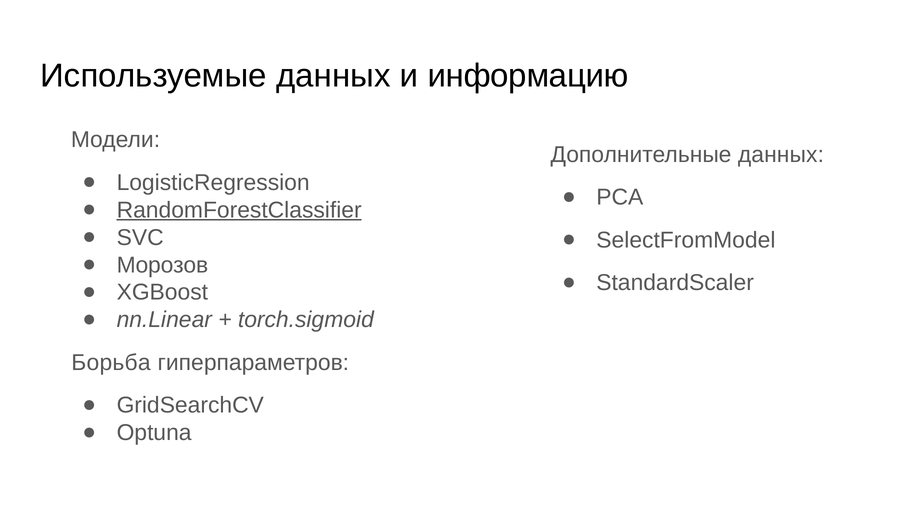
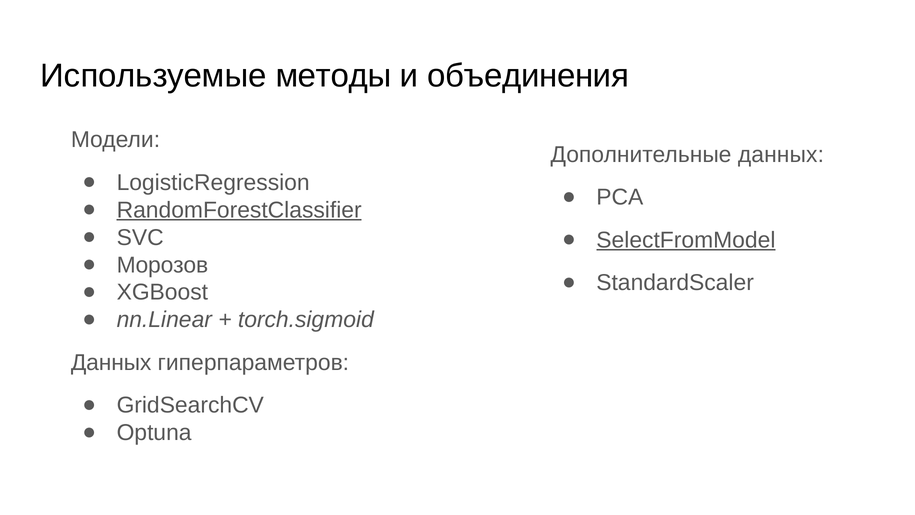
Используемые данных: данных -> методы (333, 76)
информацию: информацию -> объединения (528, 76)
SelectFromModel underline: none -> present (686, 240)
Борьба: Борьба -> Данных (111, 362)
